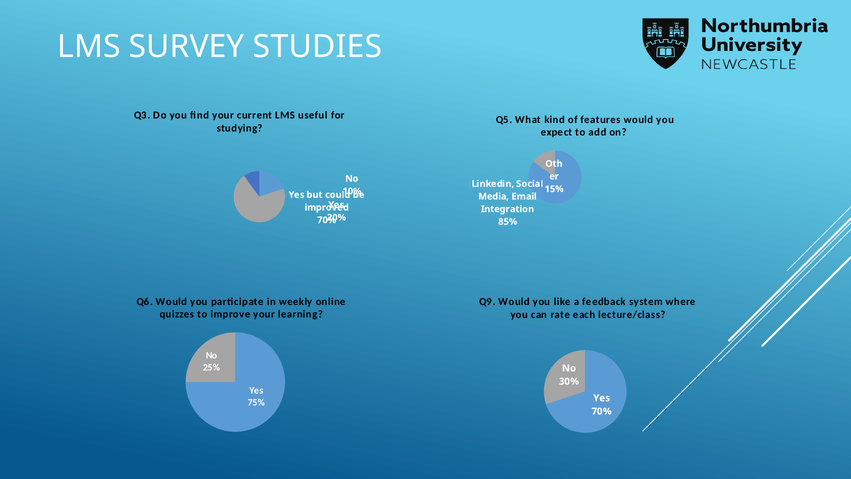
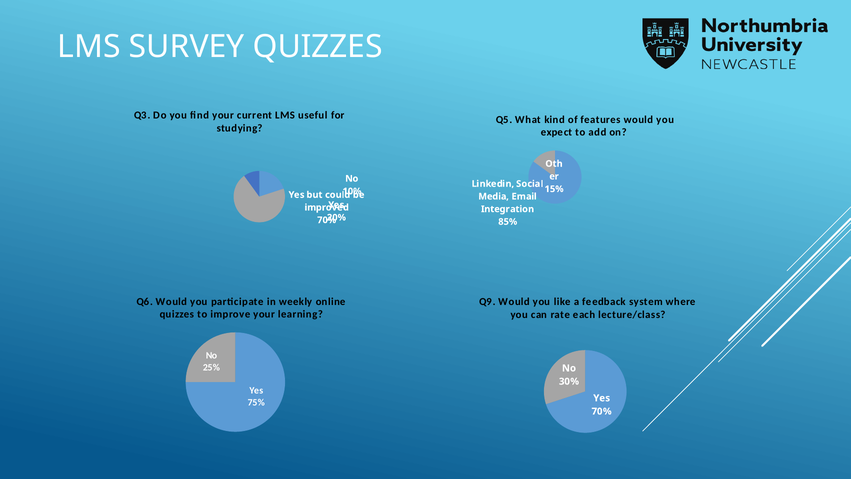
SURVEY STUDIES: STUDIES -> QUIZZES (318, 46)
